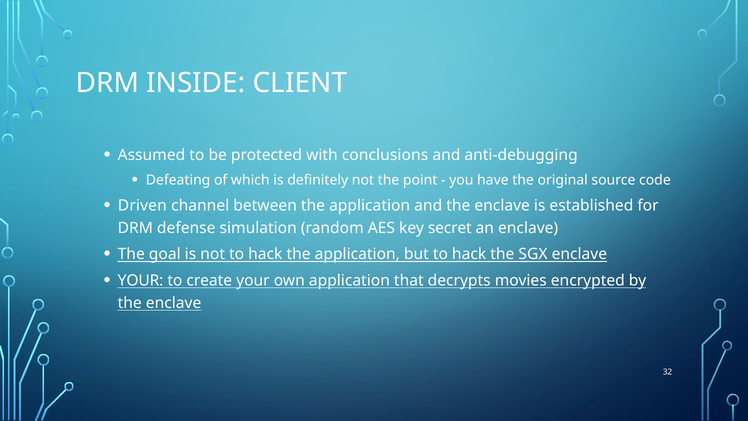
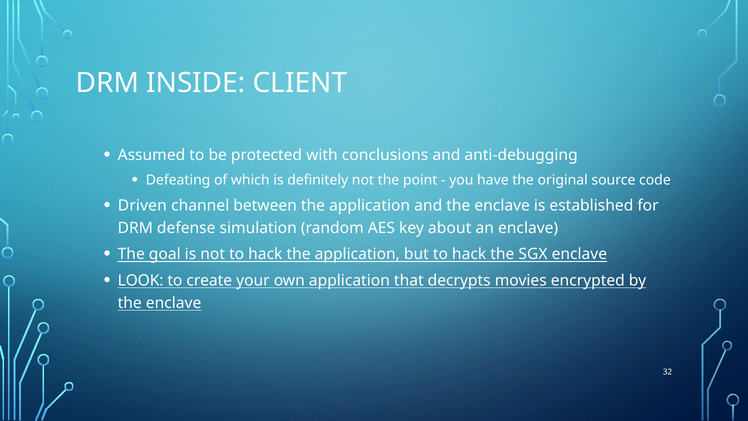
secret: secret -> about (450, 228)
YOUR: YOUR -> LOOK (141, 280)
